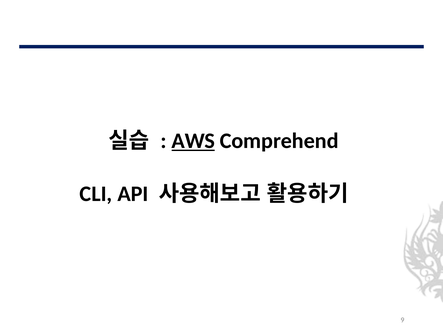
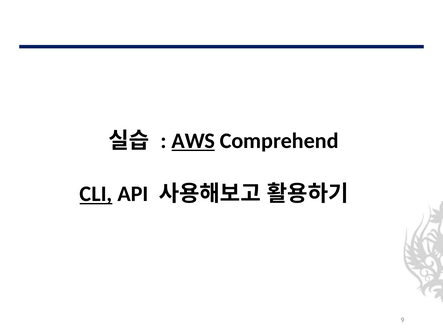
CLI underline: none -> present (96, 194)
